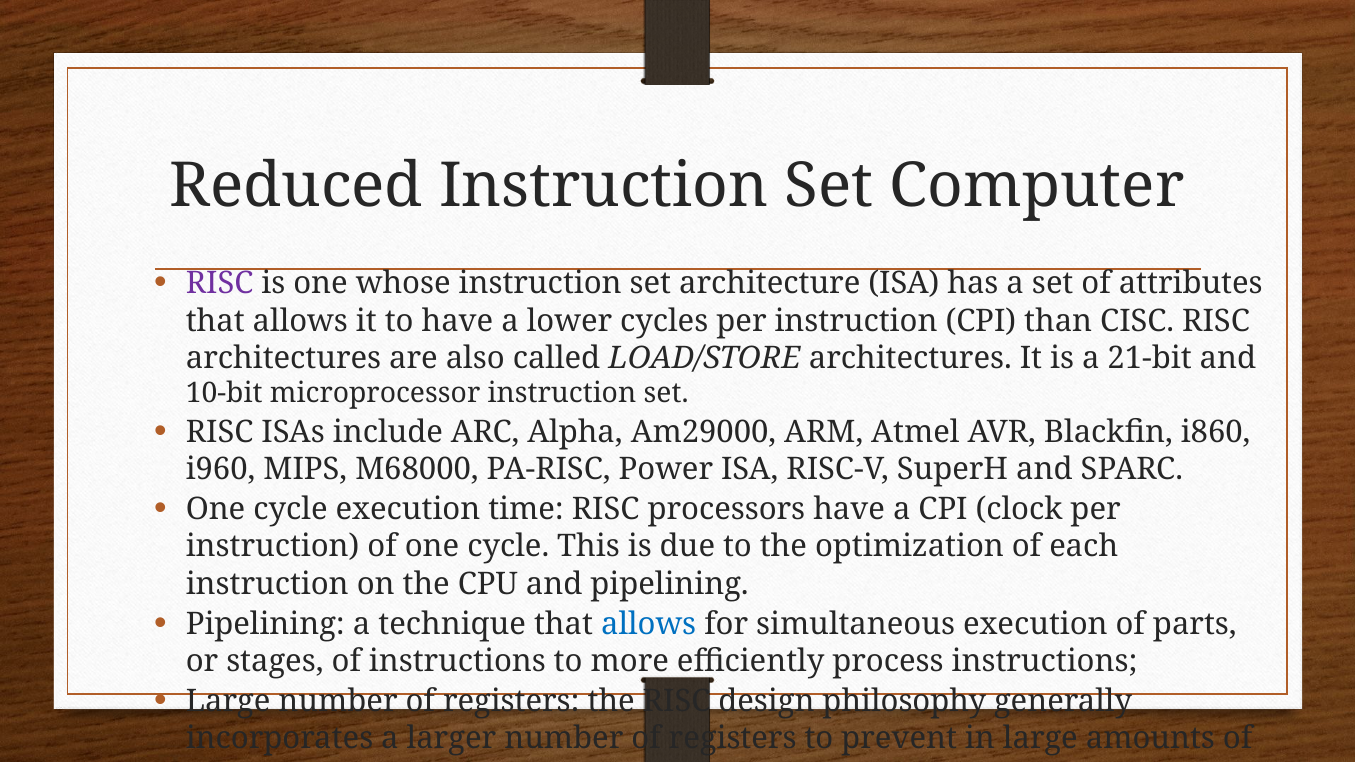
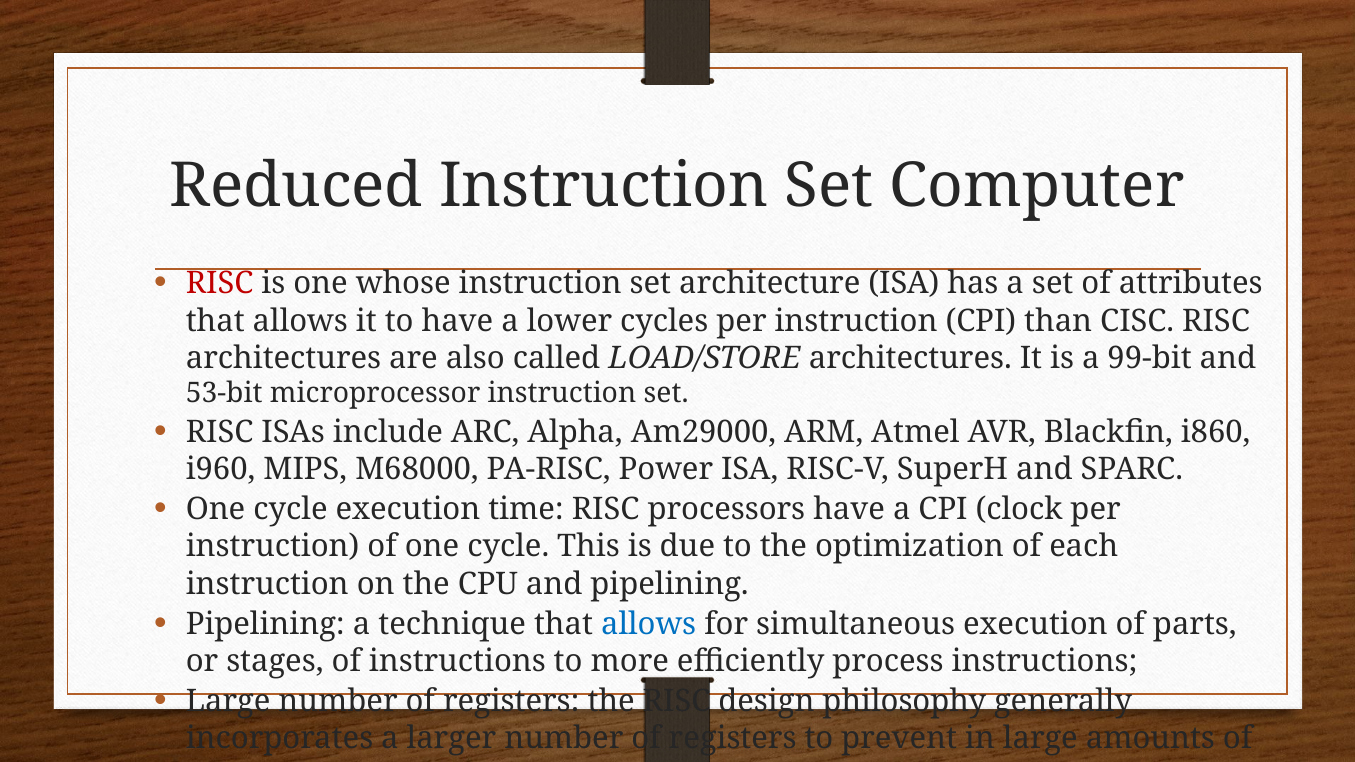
RISC colour: purple -> red (220, 284)
21-bit: 21-bit -> 99-bit (1150, 358)
10-bit: 10-bit -> 53-bit (224, 394)
